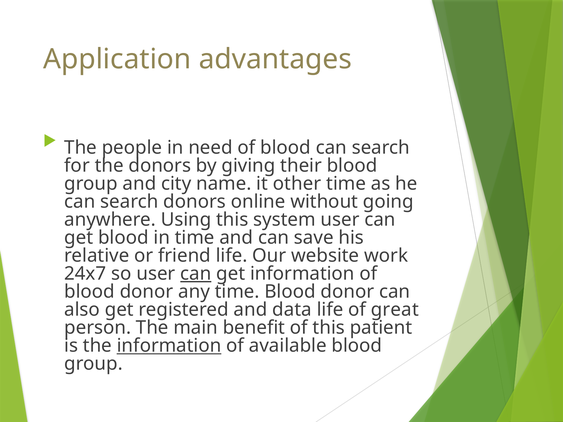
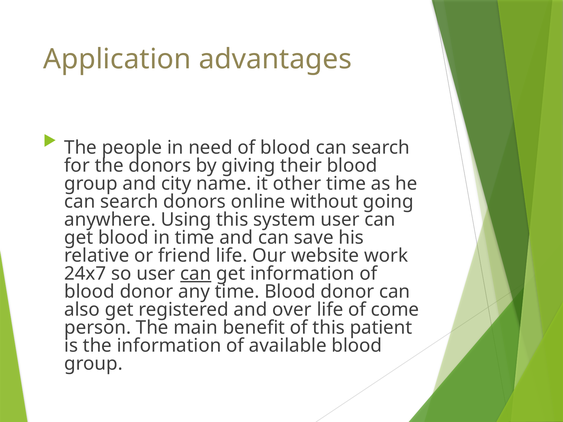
data: data -> over (292, 310)
great: great -> come (395, 310)
information underline: present -> none (169, 346)
